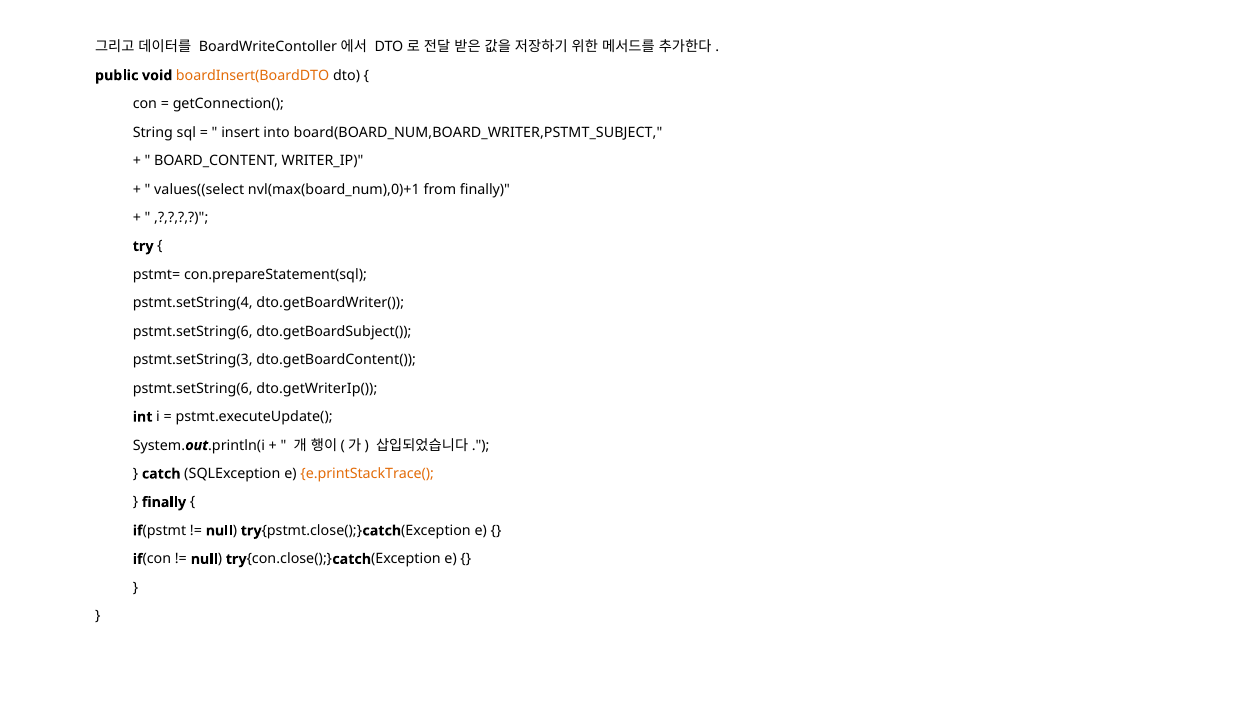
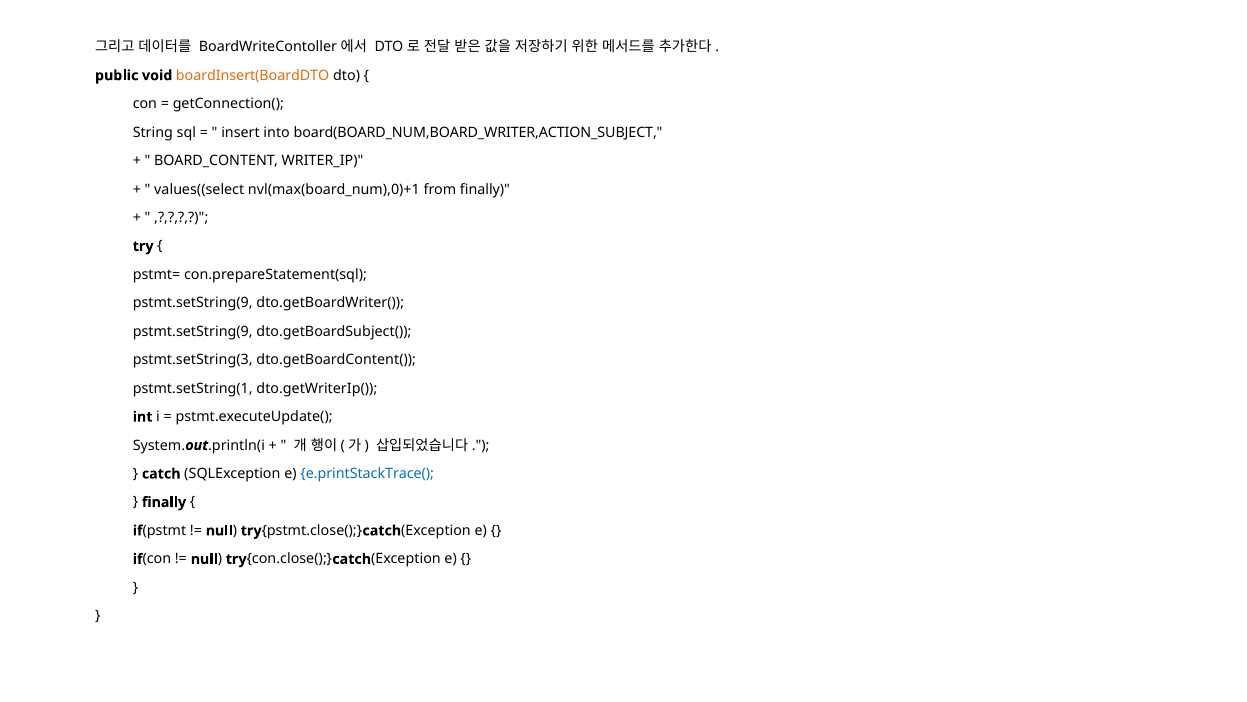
board(BOARD_NUM,BOARD_WRITER,PSTMT_SUBJECT: board(BOARD_NUM,BOARD_WRITER,PSTMT_SUBJECT -> board(BOARD_NUM,BOARD_WRITER,ACTION_SUBJECT (478, 132)
pstmt.setString(4: pstmt.setString(4 -> pstmt.setString(9 (193, 303)
pstmt.setString(6: pstmt.setString(6 -> pstmt.setString(9 (193, 331)
pstmt.setString(6: pstmt.setString(6 -> pstmt.setString(1 (193, 388)
e.printStackTrace( colour: orange -> blue (367, 473)
